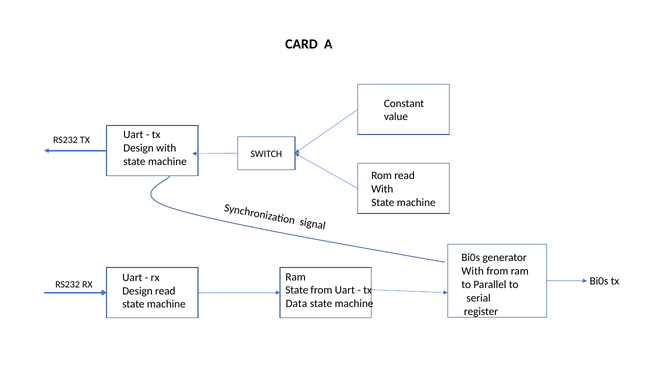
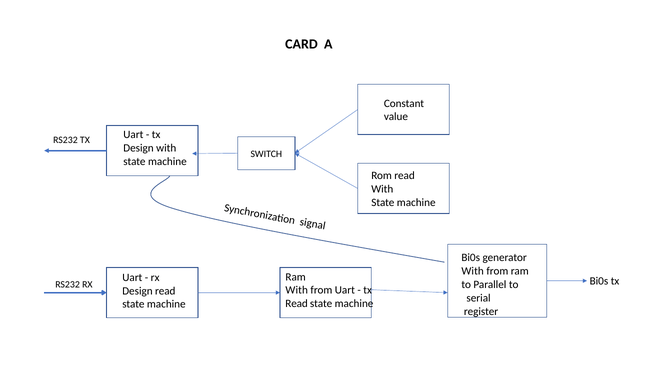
State: State -> With (297, 290)
Data: Data -> Read (297, 304)
